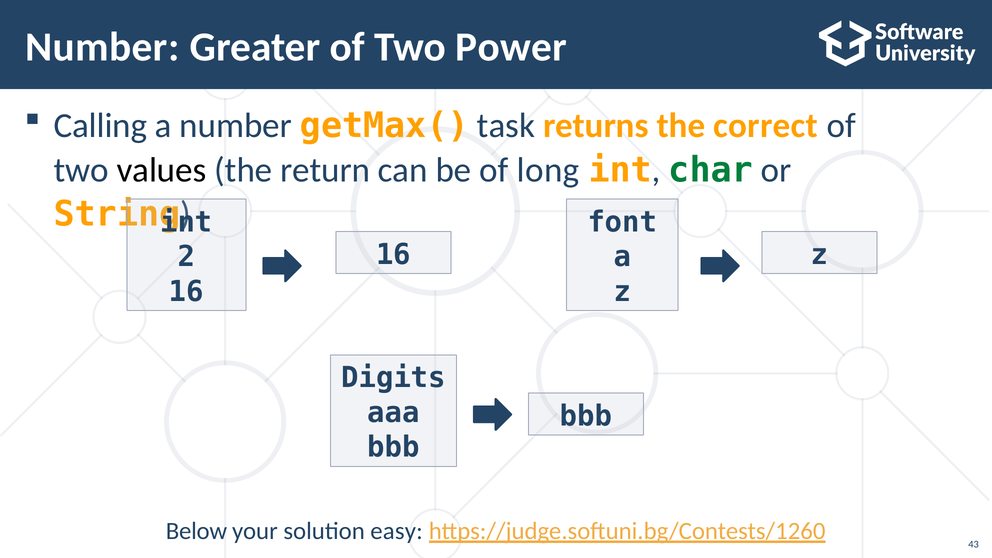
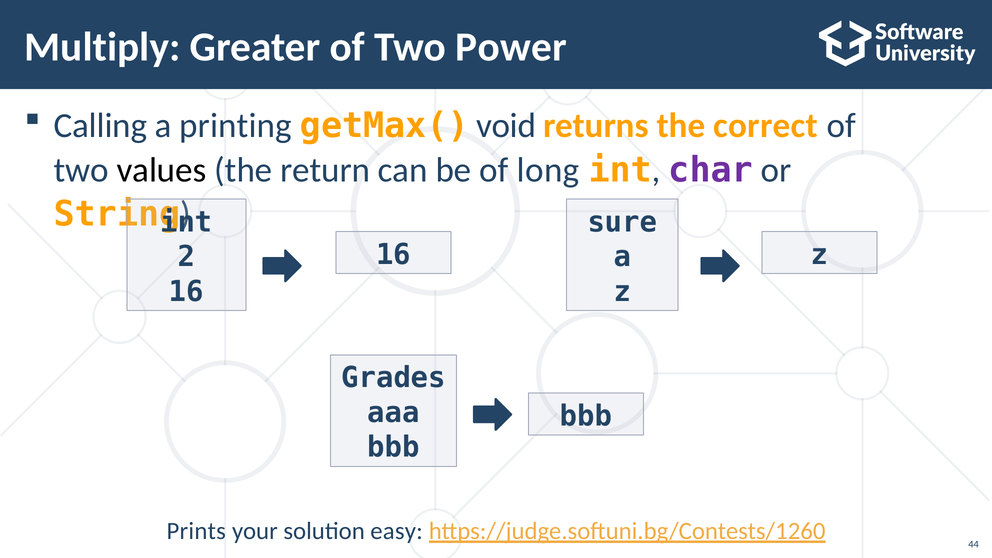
Number: Number -> Multiply (102, 47)
a number: number -> printing (236, 126)
task: task -> void (506, 126)
char colour: green -> purple (711, 170)
font: font -> sure (622, 222)
Digits: Digits -> Grades (394, 378)
Below: Below -> Prints (196, 531)
43: 43 -> 44 (974, 544)
